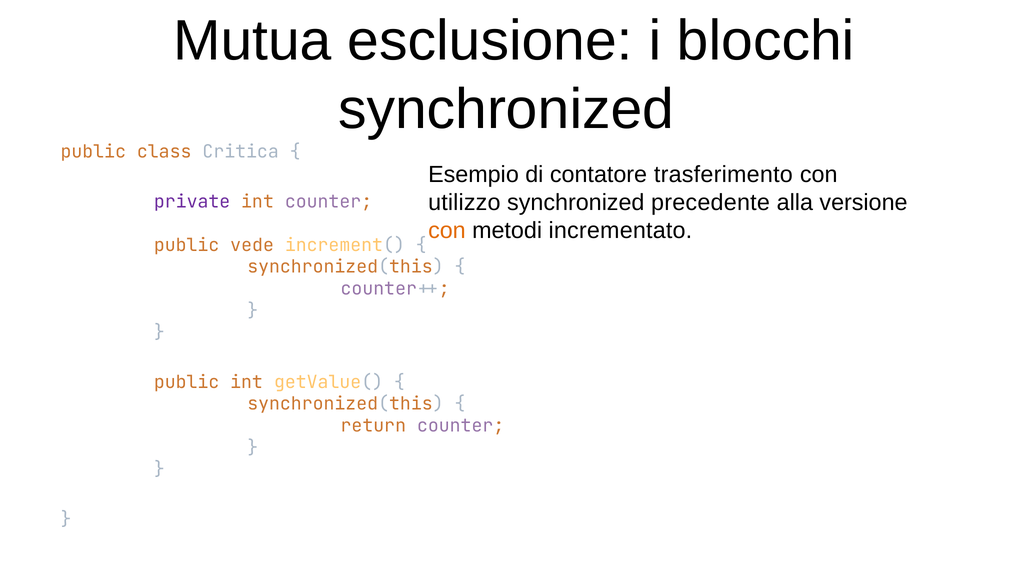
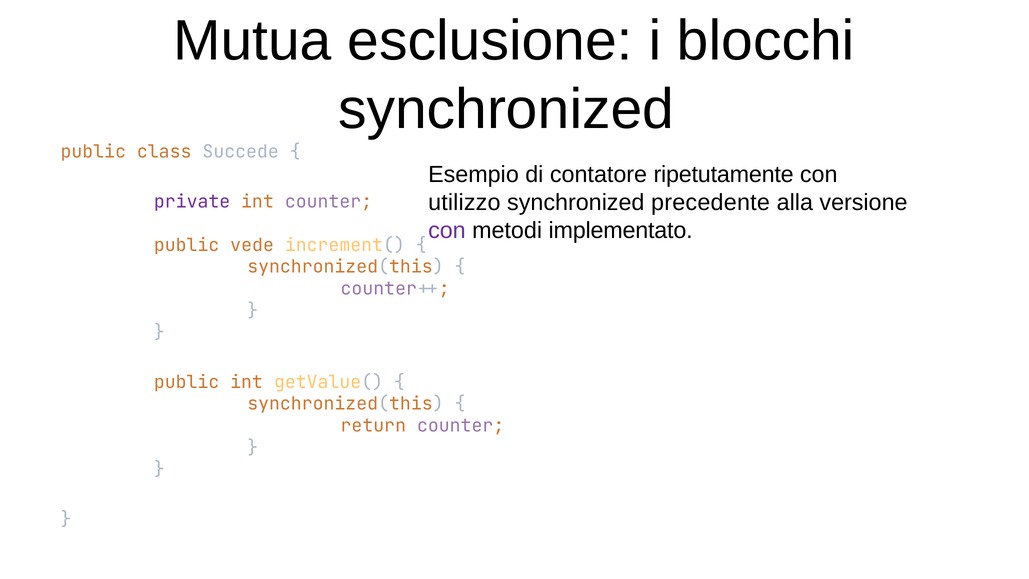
Critica: Critica -> Succede (241, 152)
trasferimento: trasferimento -> ripetutamente (724, 175)
con colour: orange -> purple (447, 231)
incrementato: incrementato -> implementato (621, 231)
